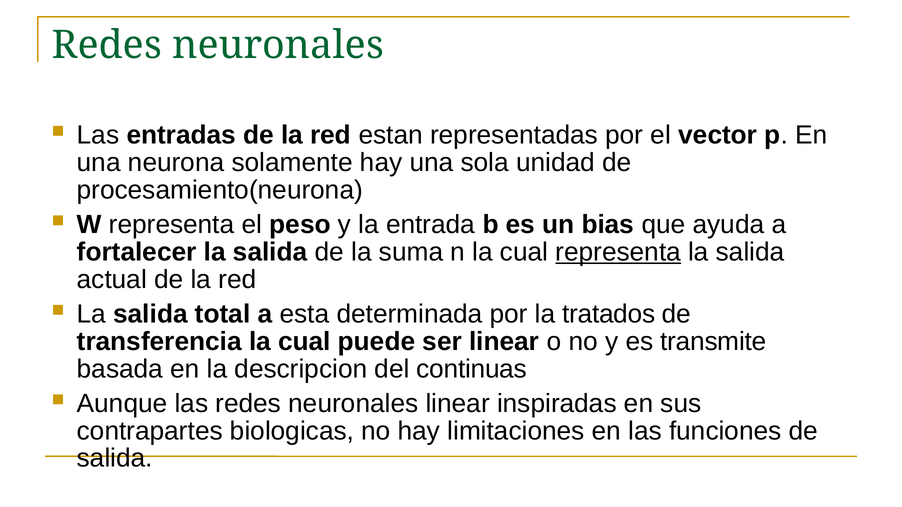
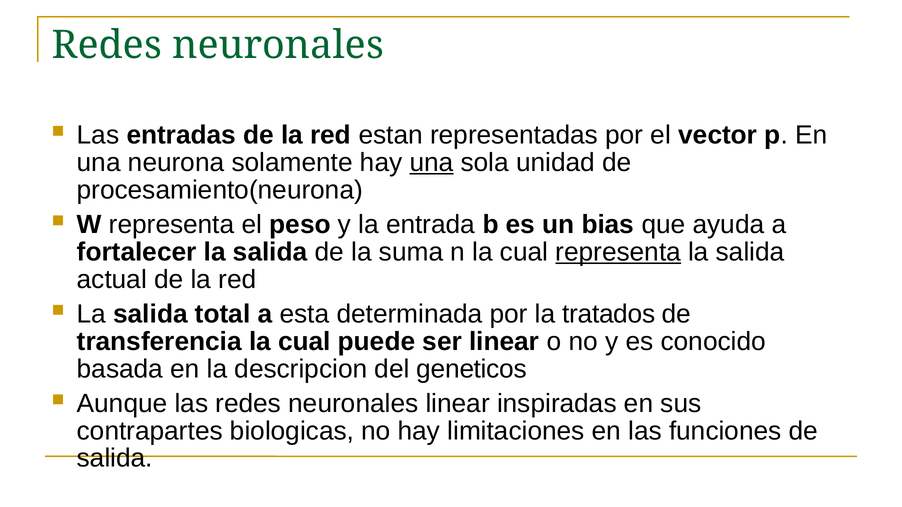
una underline: none -> present (431, 163)
transmite: transmite -> conocido (713, 342)
continuas: continuas -> geneticos (472, 369)
